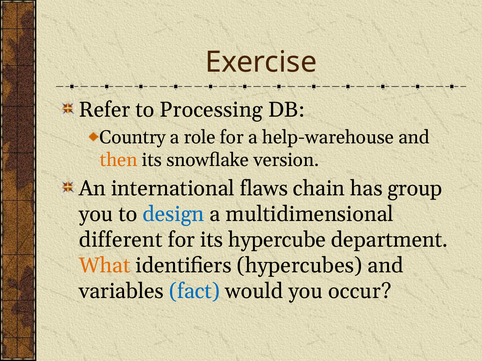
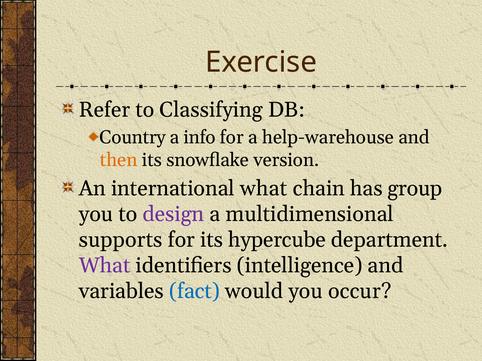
Processing: Processing -> Classifying (211, 110)
role: role -> info (200, 138)
international flaws: flaws -> what (264, 189)
design colour: blue -> purple (173, 214)
different: different -> supports (121, 240)
What colour: orange -> purple (105, 266)
hypercubes: hypercubes -> intelligence (300, 266)
